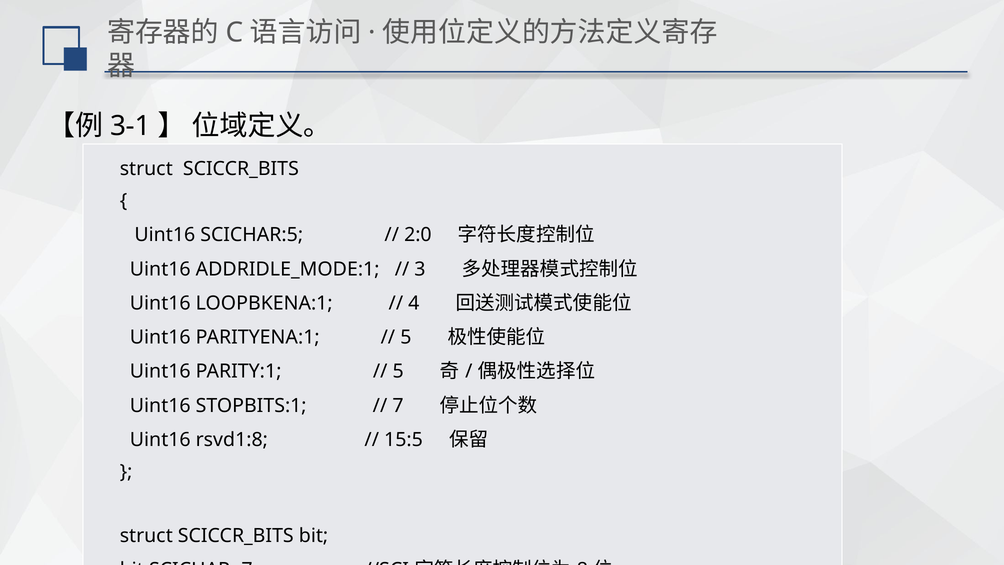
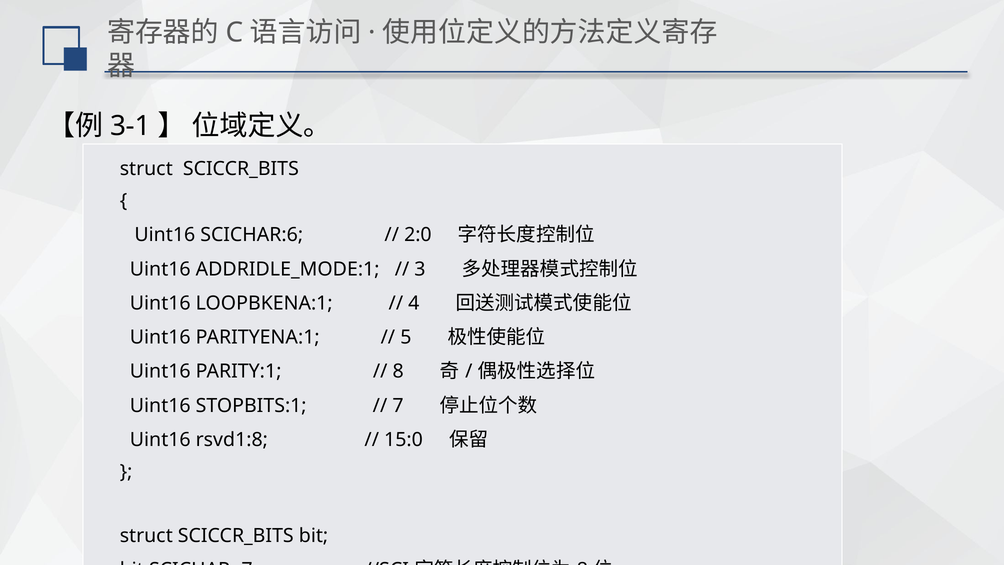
SCICHAR:5: SCICHAR:5 -> SCICHAR:6 (252, 235)
5: 5 -> 8 (398, 371)
15:5: 15:5 -> 15:0 (403, 440)
